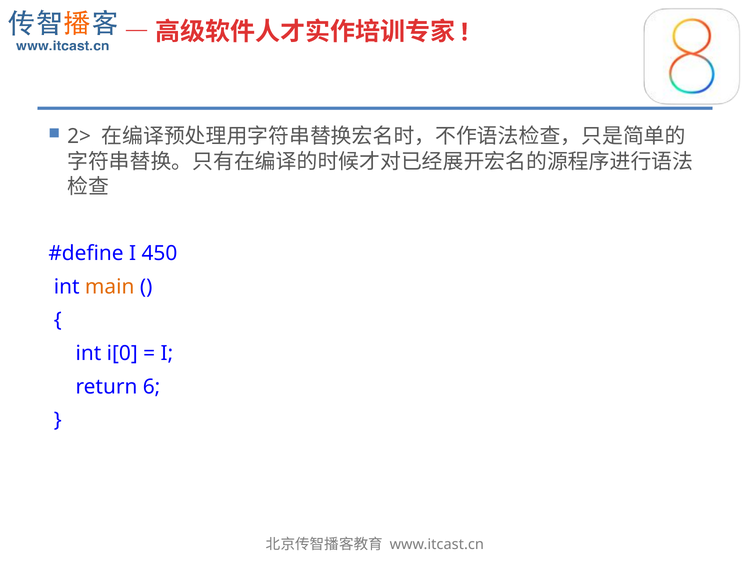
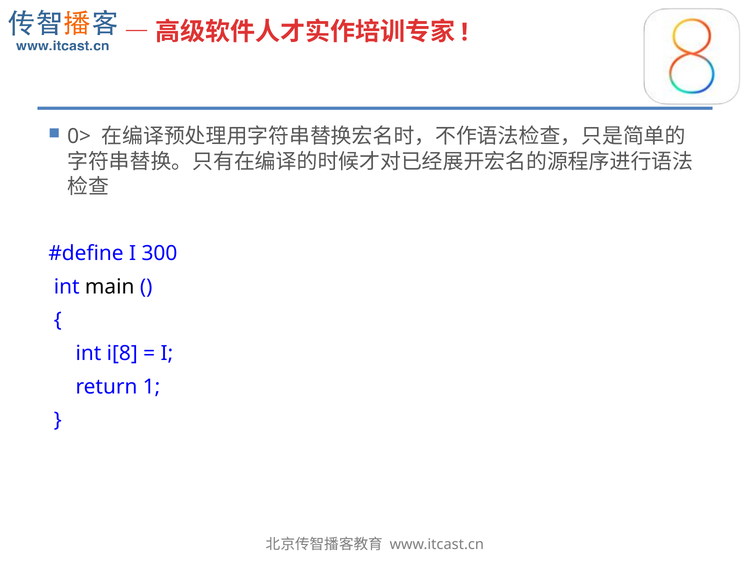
2>: 2> -> 0> (79, 137)
450: 450 -> 300 (159, 254)
main colour: orange -> black (110, 287)
i[0: i[0 -> i[8 (122, 354)
6: 6 -> 1 (152, 387)
